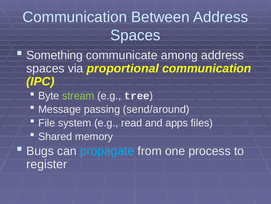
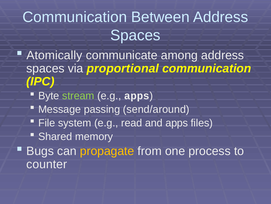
Something: Something -> Atomically (54, 55)
e.g tree: tree -> apps (137, 96)
propagate colour: light blue -> yellow (107, 151)
register: register -> counter (47, 164)
